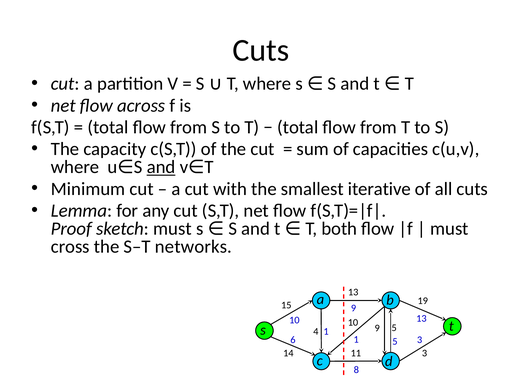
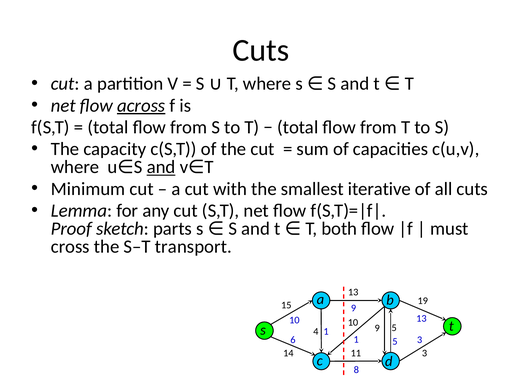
across underline: none -> present (141, 106)
sketch must: must -> parts (173, 229)
networks: networks -> transport (193, 247)
